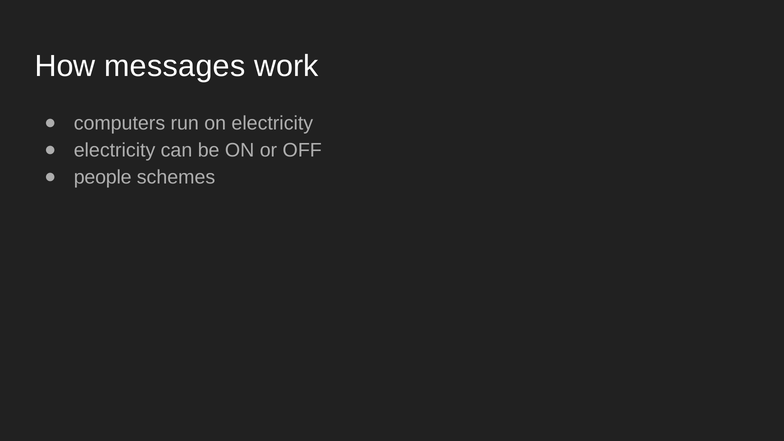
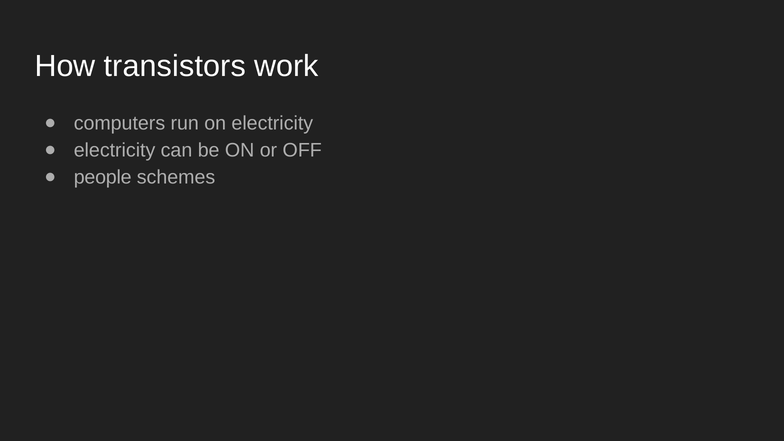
messages: messages -> transistors (175, 66)
